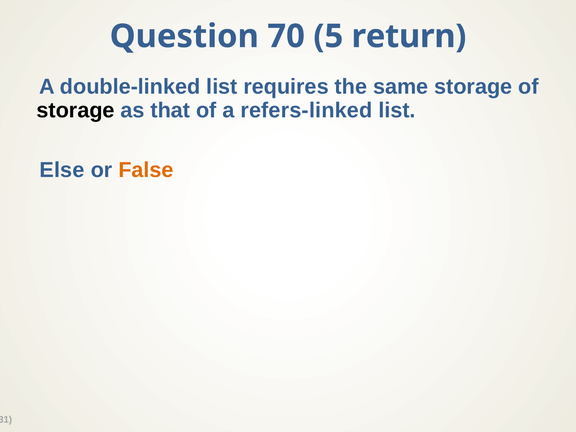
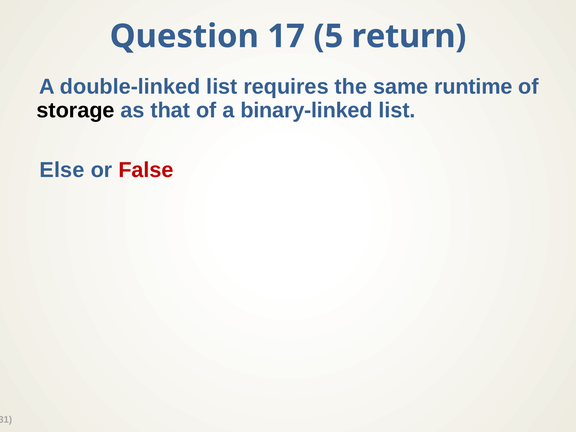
70: 70 -> 17 (286, 36)
same storage: storage -> runtime (473, 87)
refers-linked: refers-linked -> binary-linked (307, 110)
False colour: orange -> red (146, 170)
